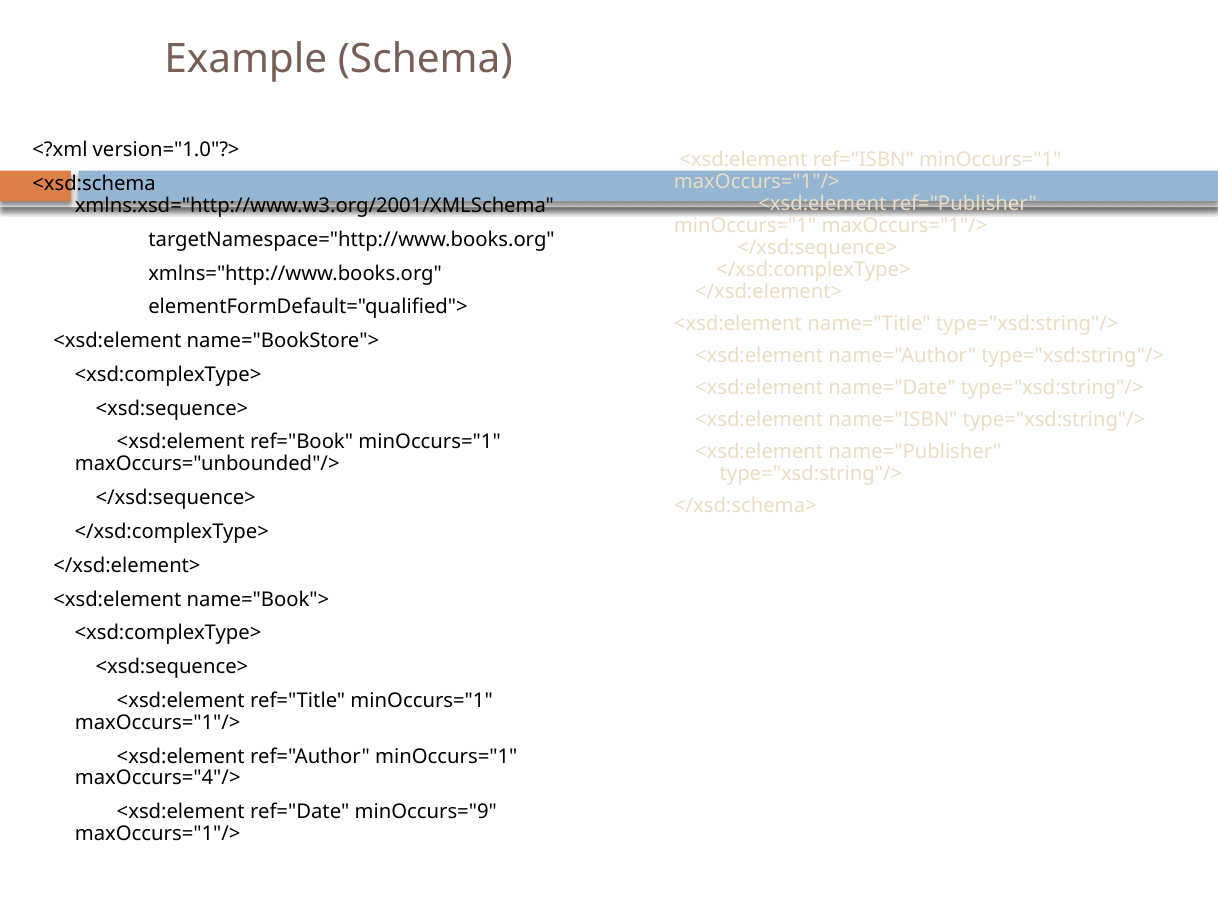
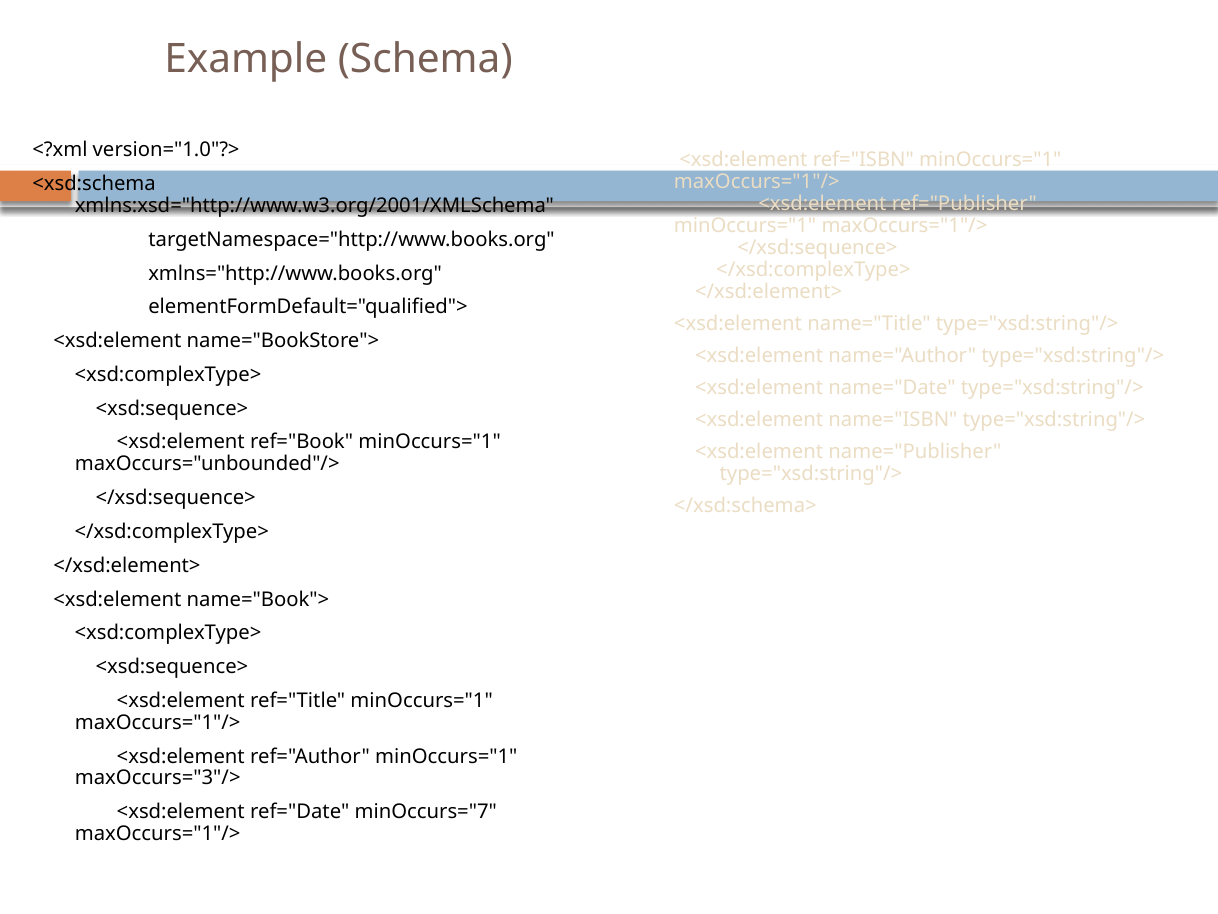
maxOccurs="4"/>: maxOccurs="4"/> -> maxOccurs="3"/> (158, 778)
minOccurs="9: minOccurs="9 -> minOccurs="7 (426, 812)
